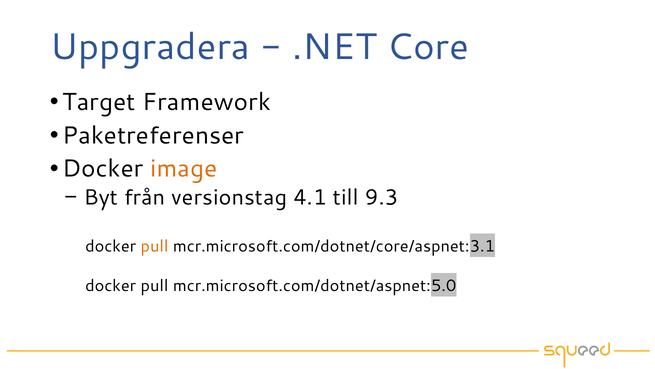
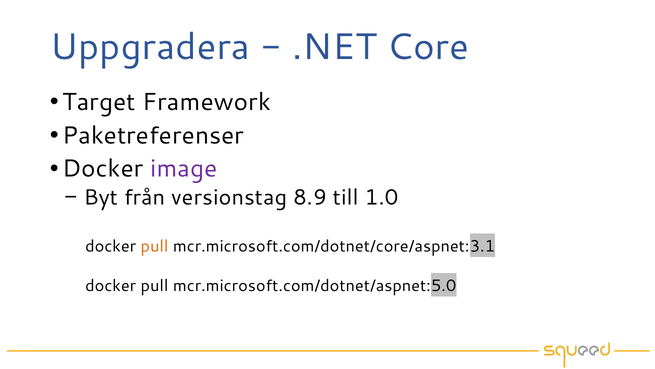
image colour: orange -> purple (184, 169)
4.1: 4.1 -> 8.9 (310, 197)
9.3: 9.3 -> 1.0 (382, 197)
